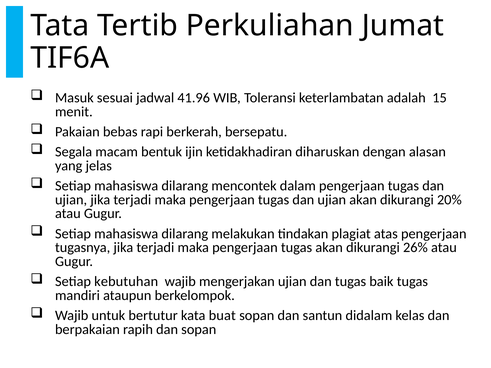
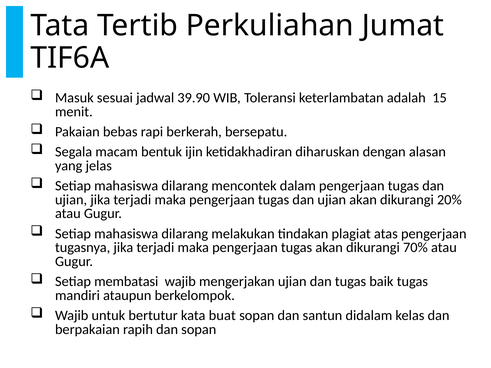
41.96: 41.96 -> 39.90 (194, 98)
26%: 26% -> 70% (415, 248)
kebutuhan: kebutuhan -> membatasi (126, 282)
